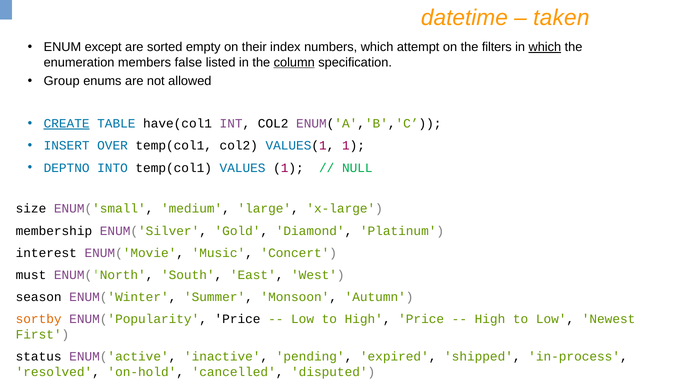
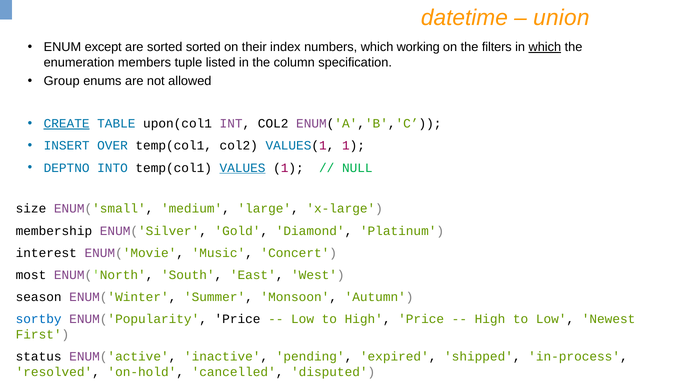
taken: taken -> union (561, 18)
sorted empty: empty -> sorted (203, 47)
attempt: attempt -> working (418, 47)
false: false -> tuple (188, 62)
column underline: present -> none (294, 62)
have(col1: have(col1 -> upon(col1 (178, 123)
VALUES underline: none -> present (243, 168)
must: must -> most (31, 275)
sortby colour: orange -> blue (39, 319)
